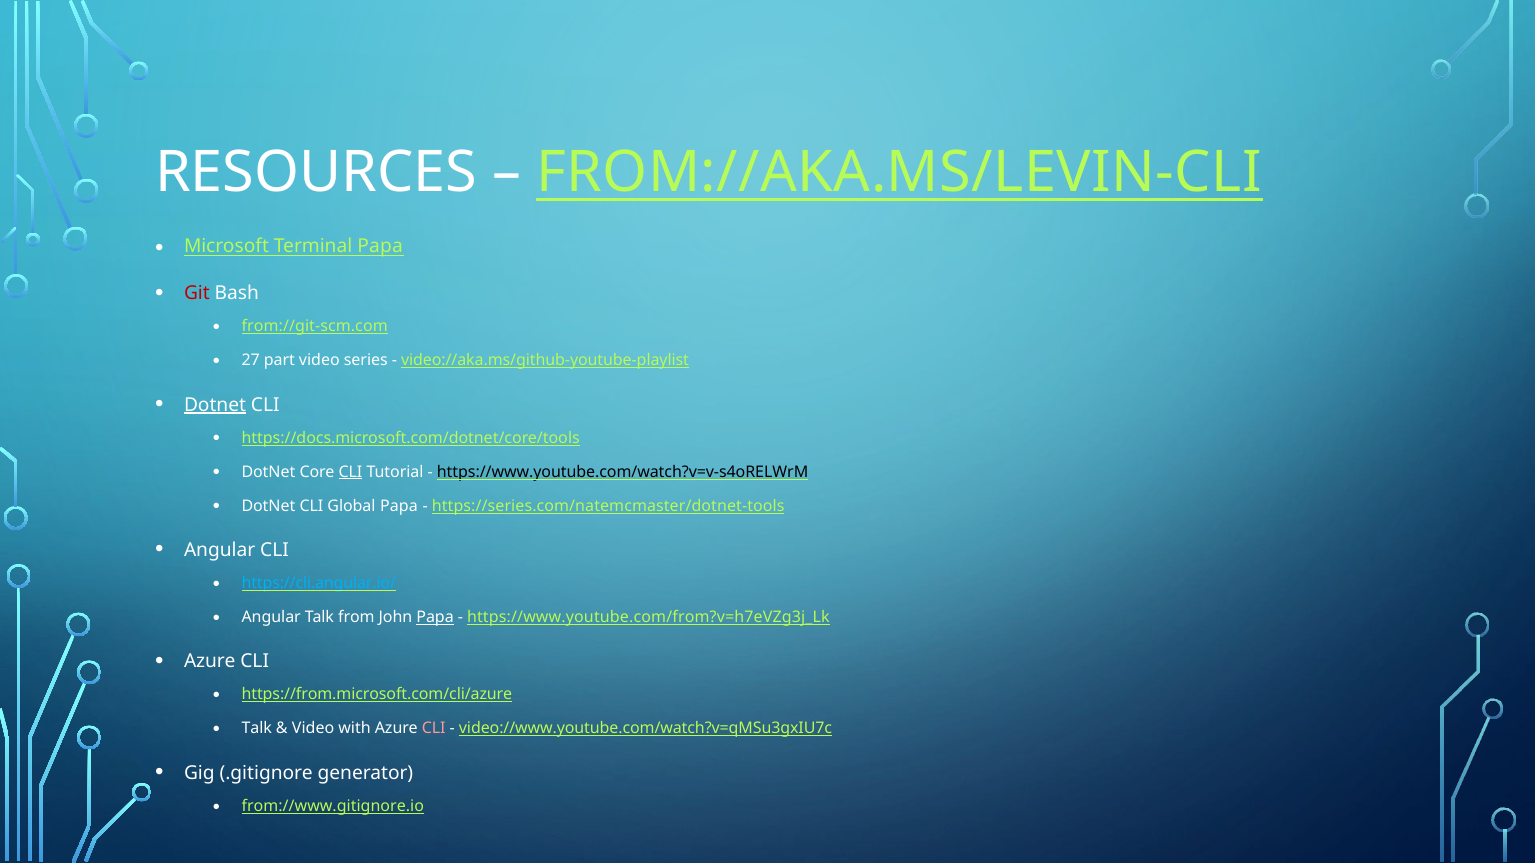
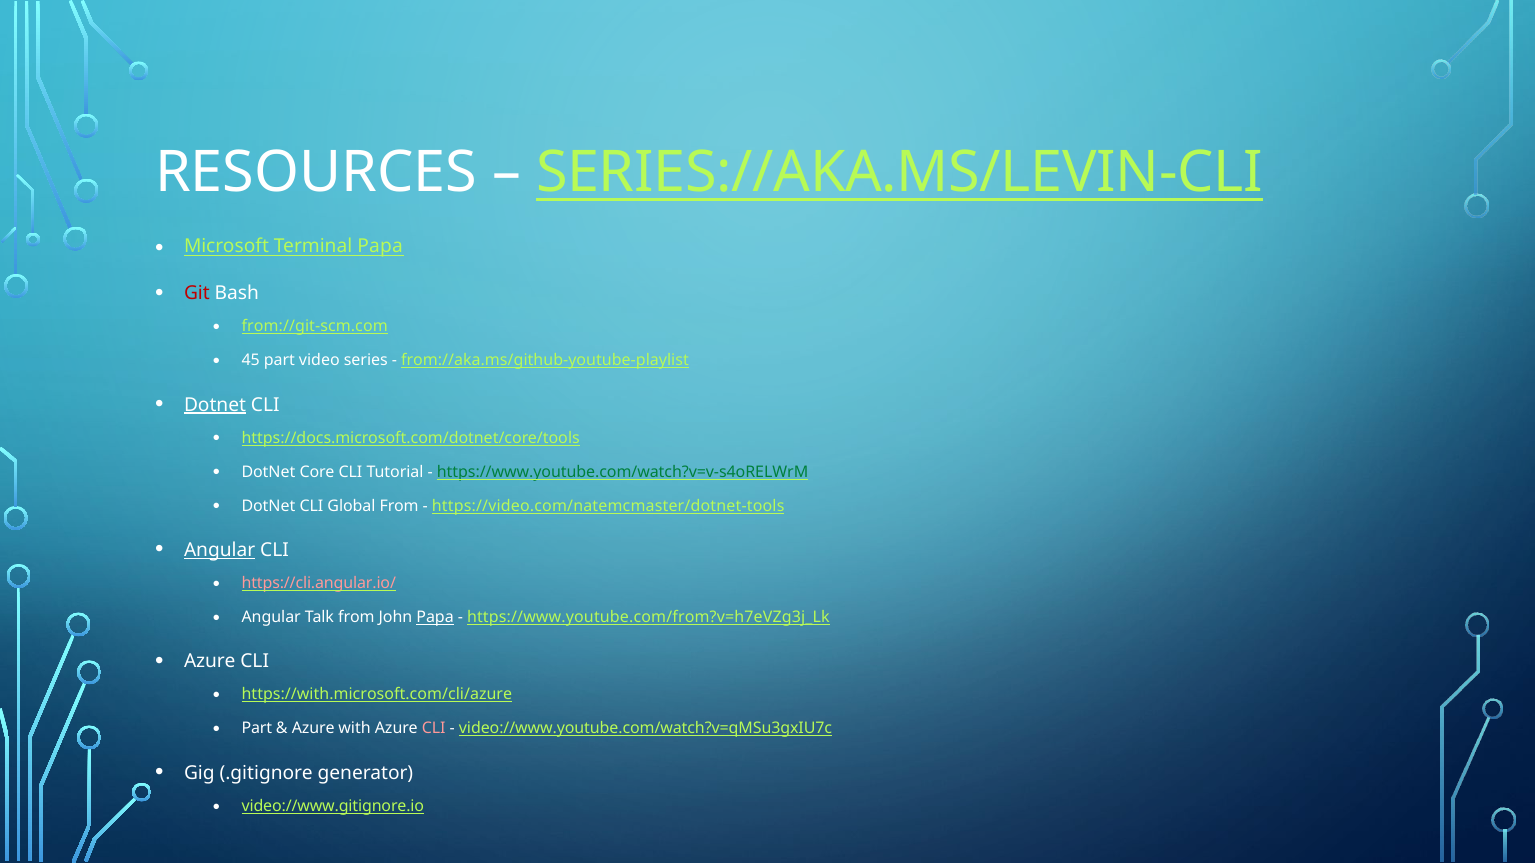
FROM://AKA.MS/LEVIN-CLI: FROM://AKA.MS/LEVIN-CLI -> SERIES://AKA.MS/LEVIN-CLI (899, 173)
27: 27 -> 45 (251, 361)
video://aka.ms/github-youtube-playlist: video://aka.ms/github-youtube-playlist -> from://aka.ms/github-youtube-playlist (545, 361)
CLI underline: present -> none (350, 472)
https://www.youtube.com/watch?v=v-s4oRELWrM colour: black -> green (623, 472)
Global Papa: Papa -> From (399, 506)
https://series.com/natemcmaster/dotnet-tools: https://series.com/natemcmaster/dotnet-tools -> https://video.com/natemcmaster/dotnet-tools (608, 506)
Angular underline: none -> present (220, 550)
https://cli.angular.io/ colour: light blue -> pink (319, 584)
https://from.microsoft.com/cli/azure: https://from.microsoft.com/cli/azure -> https://with.microsoft.com/cli/azure (377, 695)
Talk: Talk -> Part (257, 729)
Video: Video -> Azure (313, 729)
from://www.gitignore.io: from://www.gitignore.io -> video://www.gitignore.io (333, 807)
